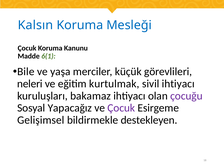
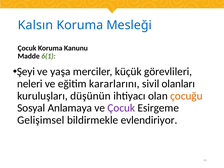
Bile: Bile -> Şeyi (26, 72)
kurtulmak: kurtulmak -> kararlarını (114, 84)
sivil ihtiyacı: ihtiyacı -> olanları (178, 84)
bakamaz: bakamaz -> düşünün (90, 96)
çocuğu colour: purple -> orange (186, 96)
Yapacağız: Yapacağız -> Anlamaya (70, 108)
destekleyen: destekleyen -> evlendiriyor (149, 120)
